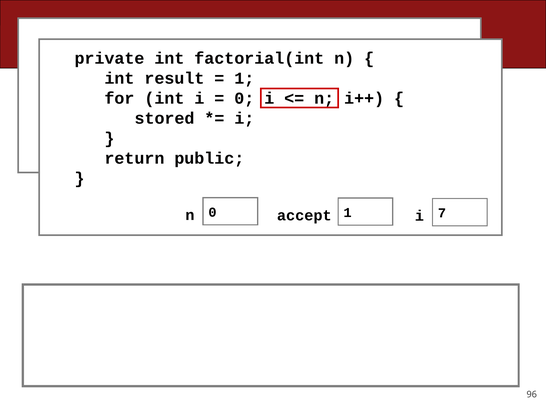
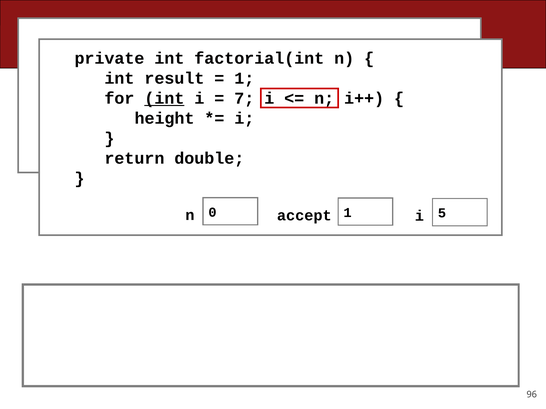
int underline: none -> present (164, 98)
0: 0 -> 7 (244, 98)
stored: stored -> height (164, 118)
return public: public -> double (209, 158)
7: 7 -> 5 (442, 213)
